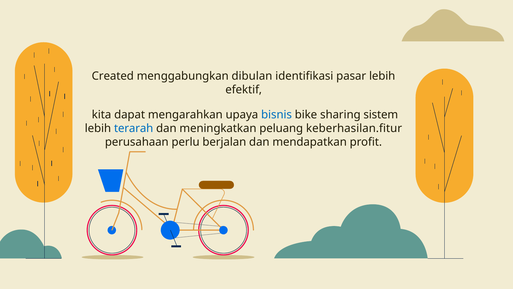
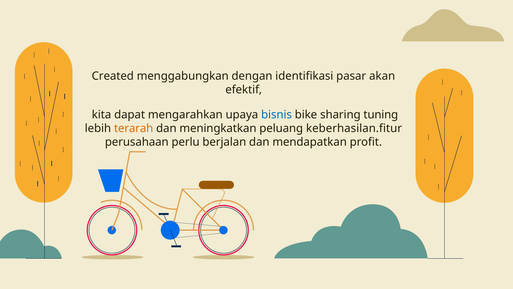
dibulan: dibulan -> dengan (252, 76)
pasar lebih: lebih -> akan (382, 76)
sistem: sistem -> tuning (381, 115)
terarah colour: blue -> orange (134, 128)
